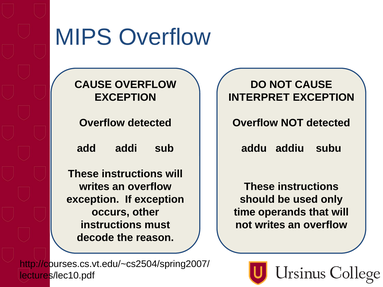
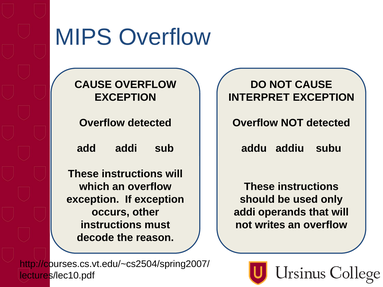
writes: writes -> which (94, 187)
time: time -> addi (245, 212)
